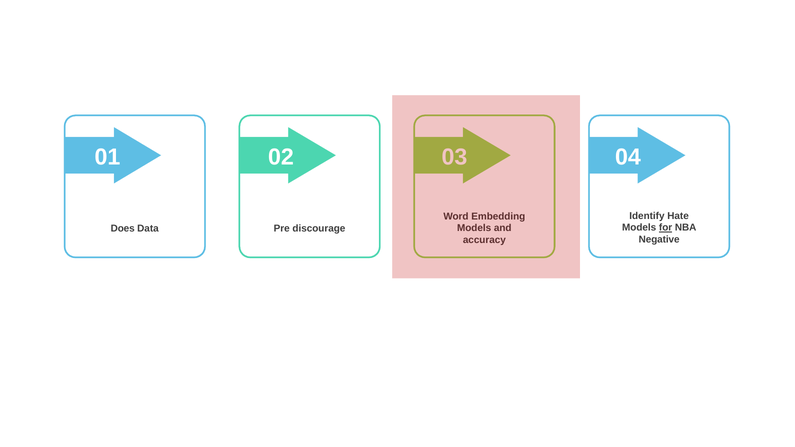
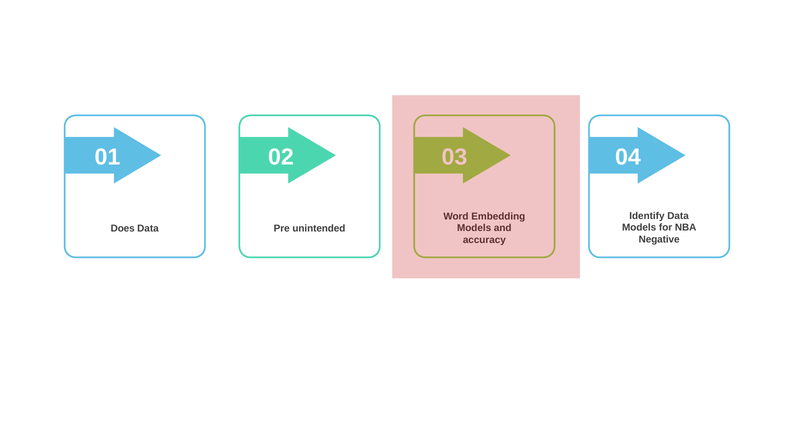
Identify Hate: Hate -> Data (678, 216)
for underline: present -> none (666, 228)
discourage: discourage -> unintended (319, 228)
